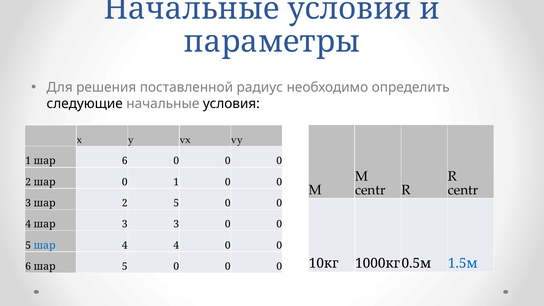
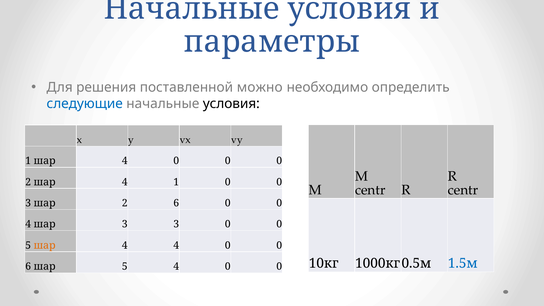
радиус: радиус -> можно (260, 87)
следующие colour: black -> blue (85, 104)
1 шар 6: 6 -> 4 (125, 161)
2 шар 0: 0 -> 4 (125, 182)
2 5: 5 -> 6 (176, 203)
шар colour: blue -> orange (45, 245)
шар 5 0: 0 -> 4 (176, 266)
